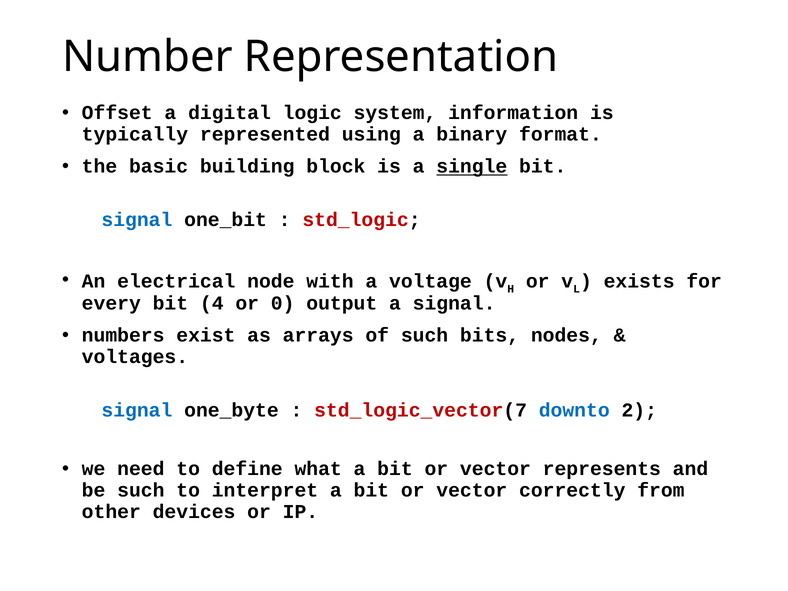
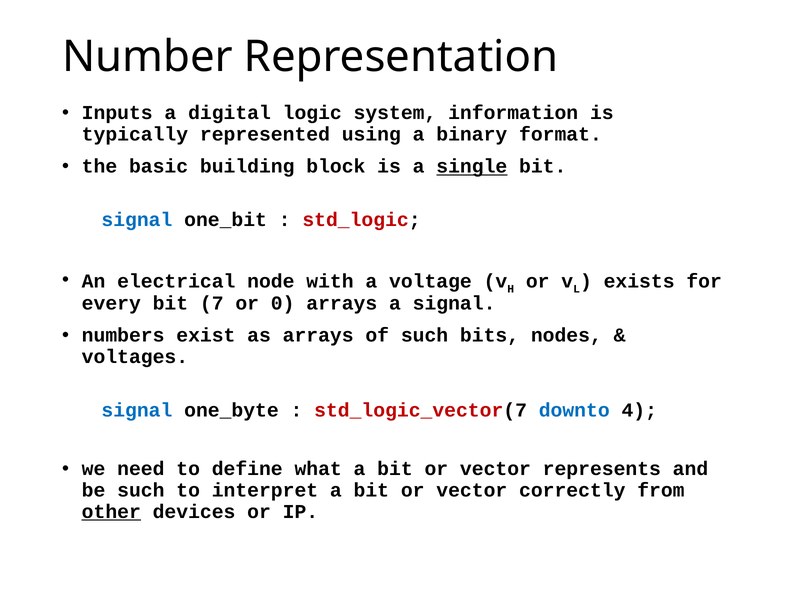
Offset: Offset -> Inputs (117, 113)
4: 4 -> 7 (212, 303)
0 output: output -> arrays (342, 303)
2: 2 -> 4 (639, 410)
other underline: none -> present (111, 512)
